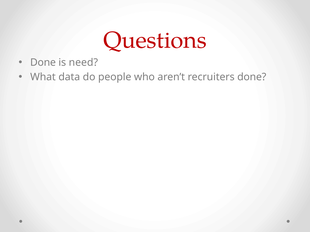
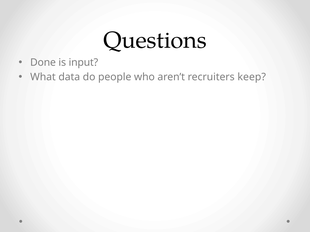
Questions colour: red -> black (155, 40)
need: need -> input (83, 63)
recruiters done: done -> keep (252, 77)
